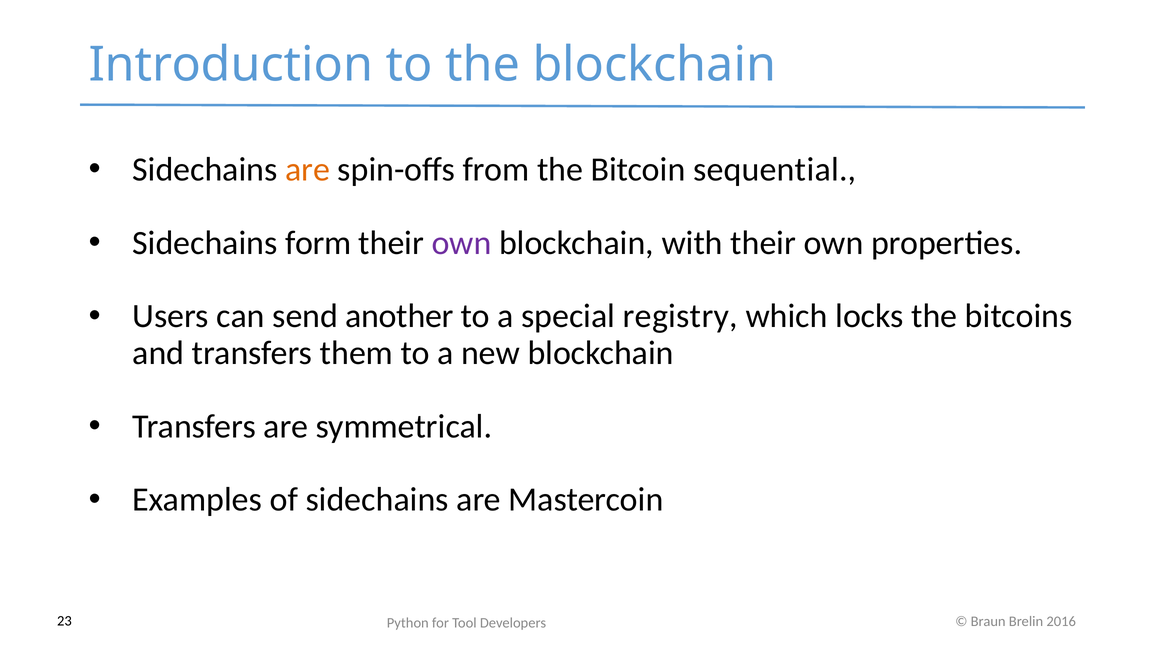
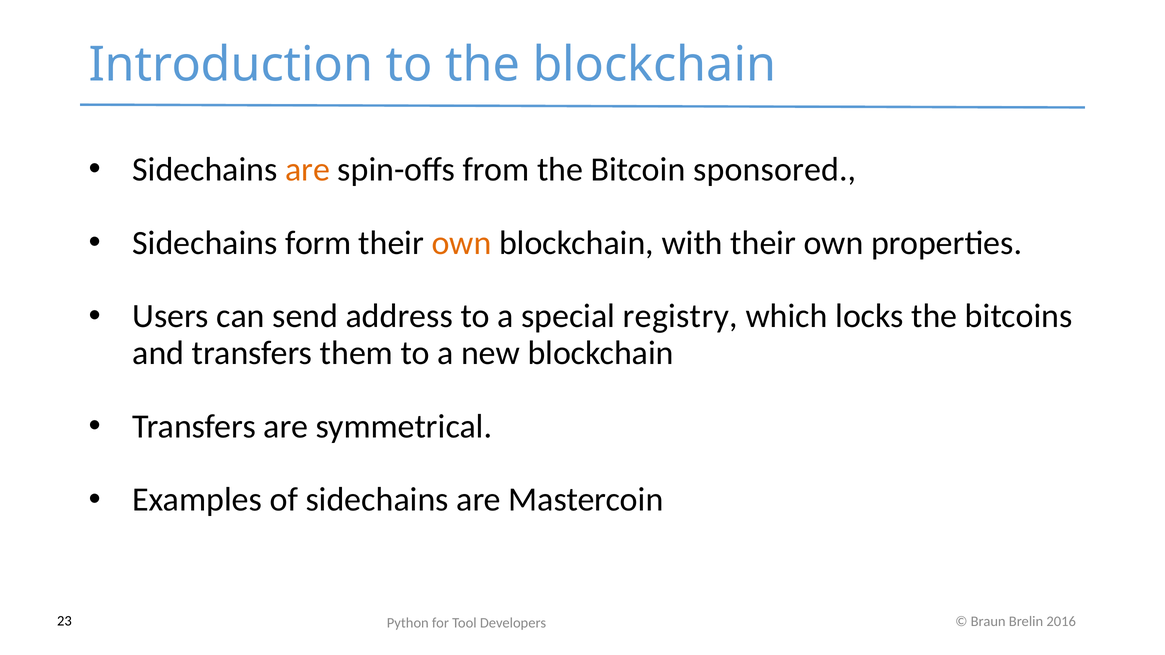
sequential: sequential -> sponsored (775, 170)
own colour: purple -> orange (462, 243)
another: another -> address (399, 316)
